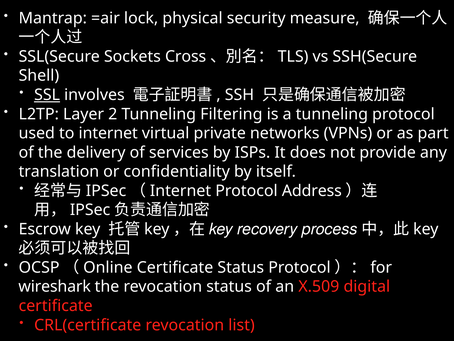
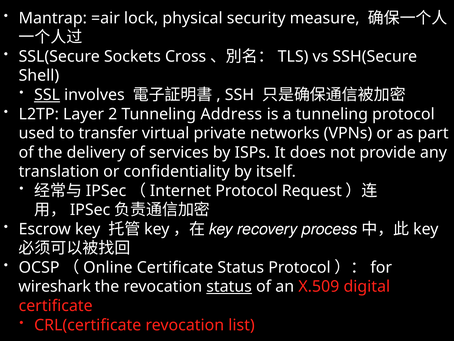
Filtering: Filtering -> Address (231, 114)
to internet: internet -> transfer (108, 133)
Address: Address -> Request (312, 191)
status underline: none -> present (229, 286)
